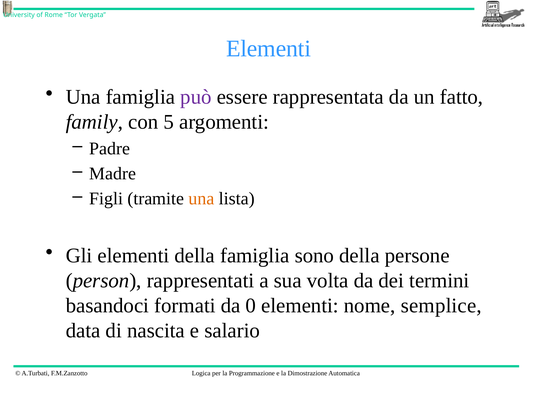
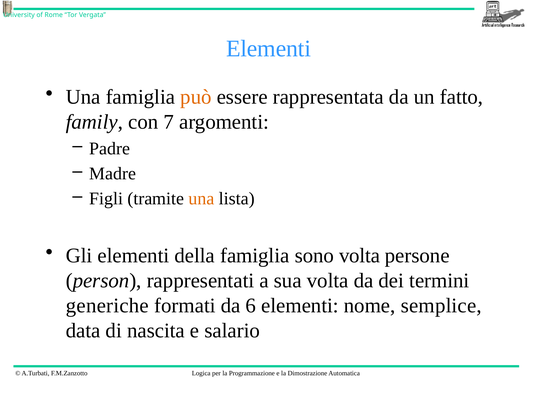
può colour: purple -> orange (196, 97)
5: 5 -> 7 (169, 122)
sono della: della -> volta (360, 256)
basandoci: basandoci -> generiche (107, 306)
0: 0 -> 6 (251, 306)
